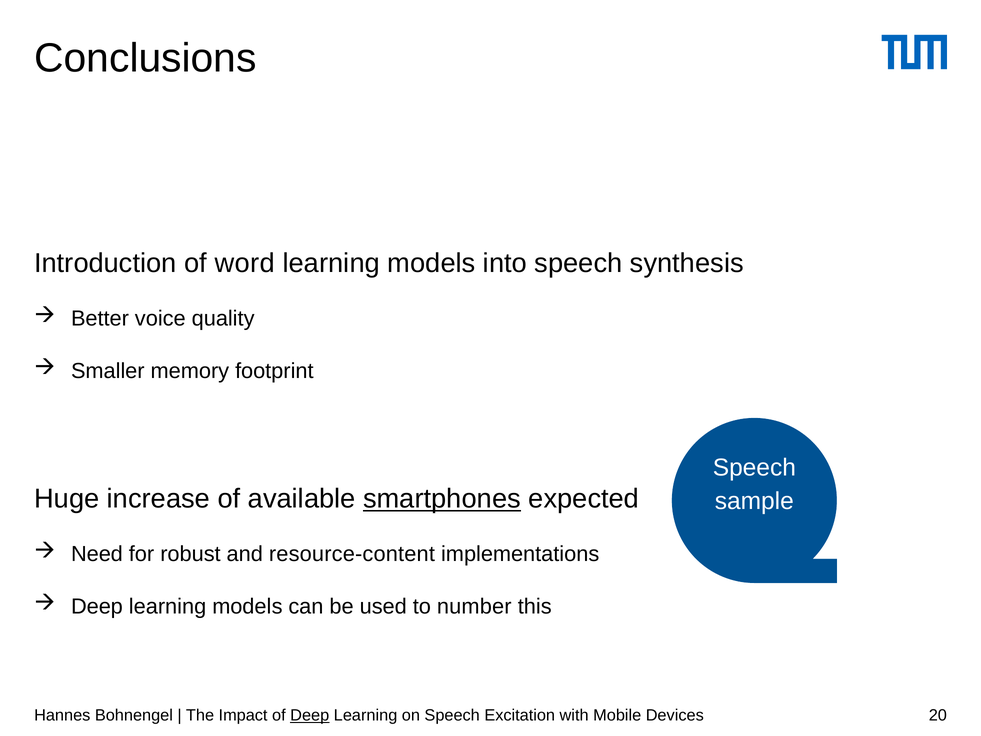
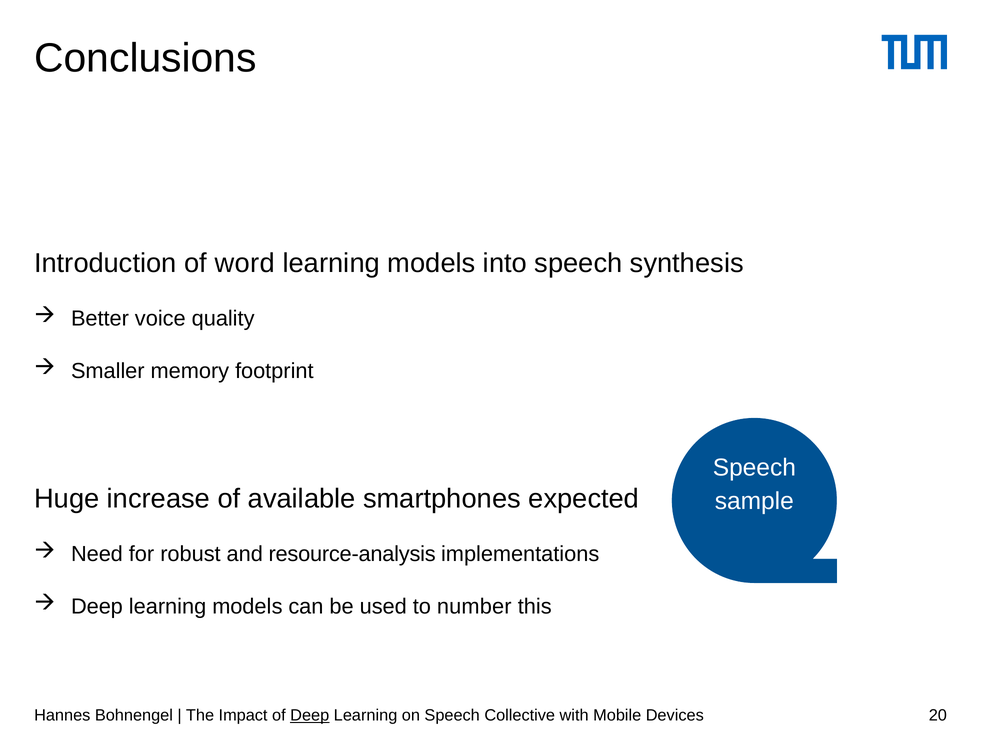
smartphones underline: present -> none (442, 499)
resource-content: resource-content -> resource-analysis (352, 554)
Excitation: Excitation -> Collective (520, 715)
